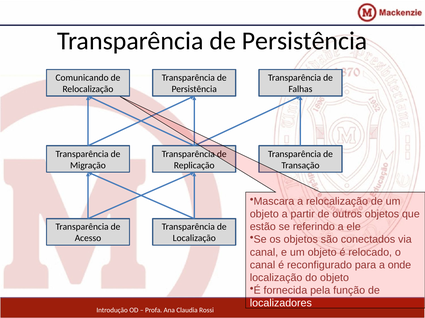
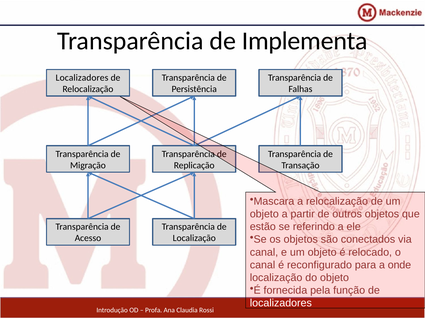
Persistência: Persistência -> Implementa (305, 41)
Comunicando: Comunicando -> Localizadores (82, 78)
